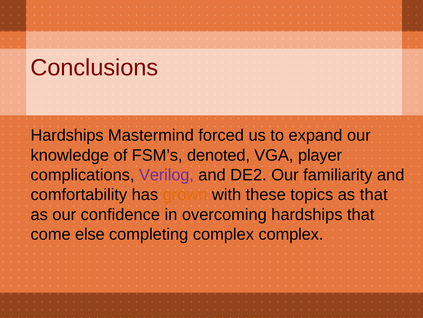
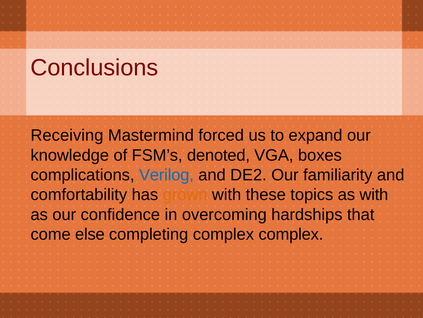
Hardships: Hardships -> Receiving (67, 135)
player: player -> boxes (320, 155)
Verilog colour: purple -> blue (166, 175)
as that: that -> with (374, 194)
